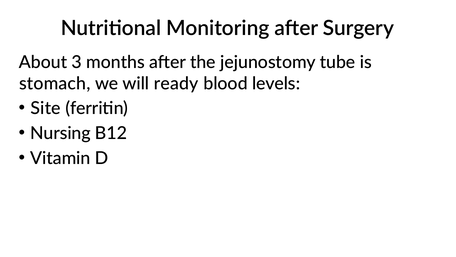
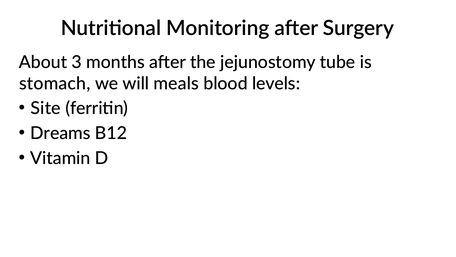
ready: ready -> meals (176, 83)
Nursing: Nursing -> Dreams (60, 133)
